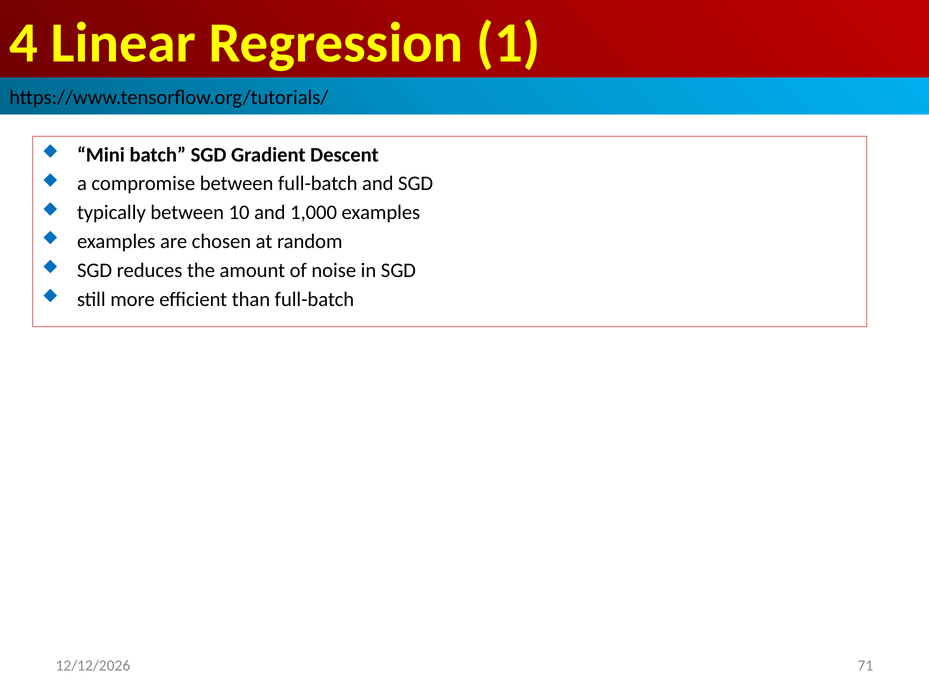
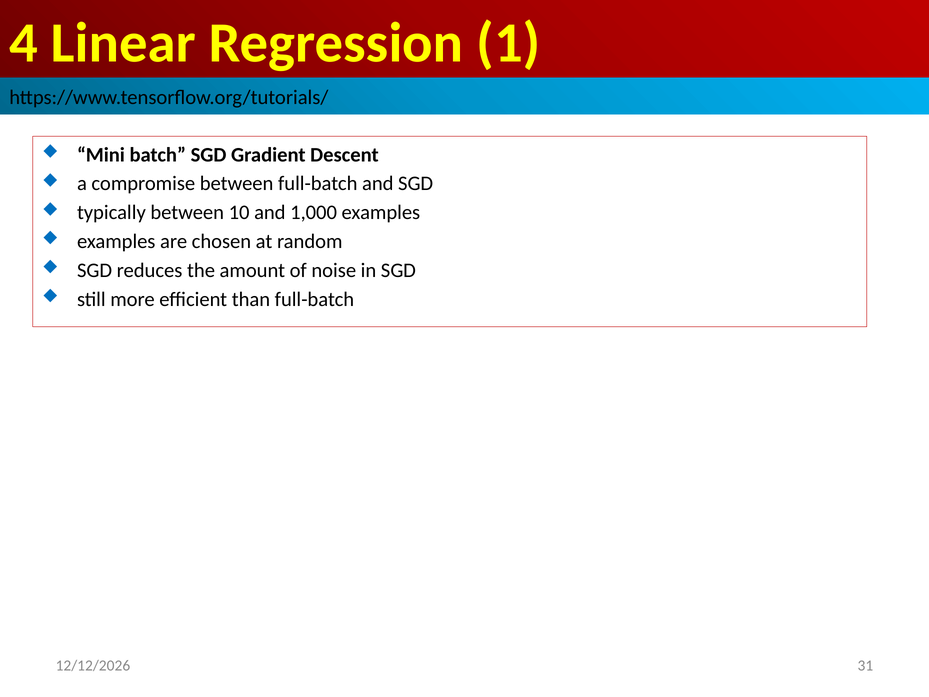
71: 71 -> 31 (865, 665)
